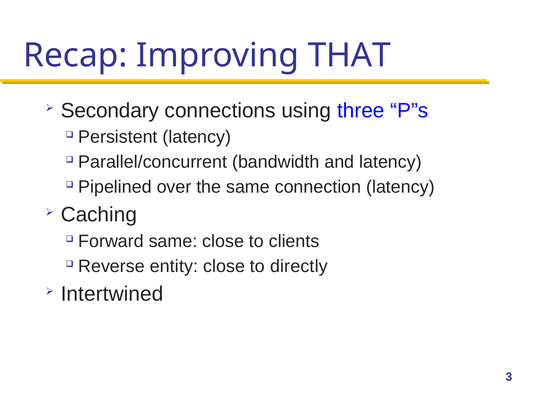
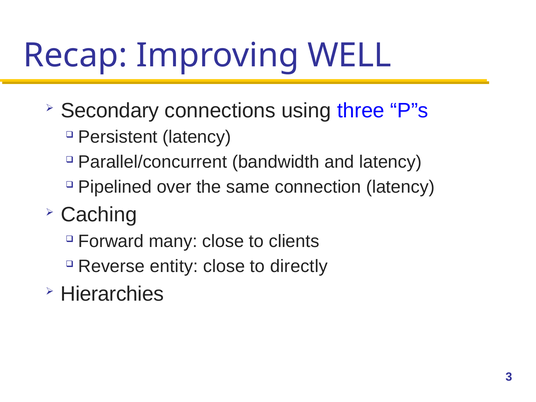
THAT: THAT -> WELL (349, 55)
Forward same: same -> many (173, 241)
Intertwined: Intertwined -> Hierarchies (112, 294)
